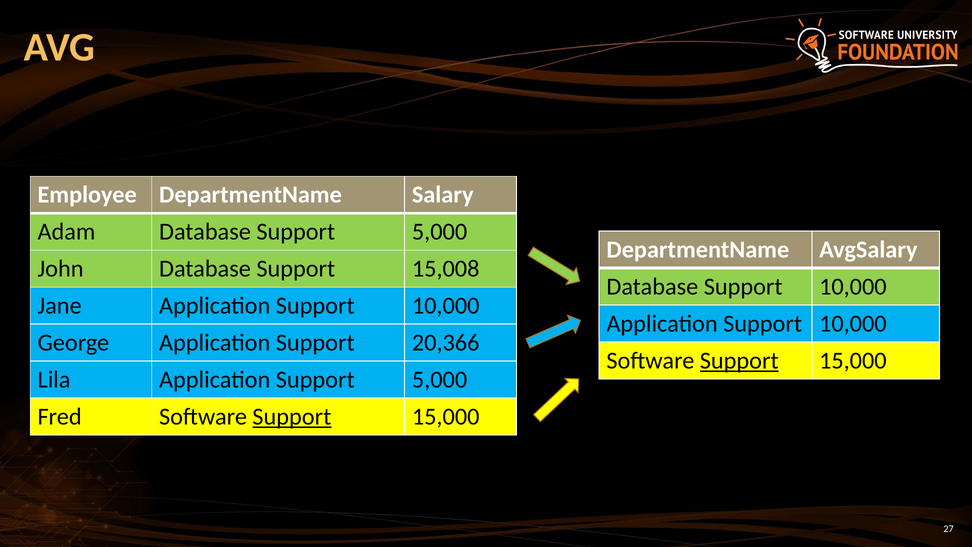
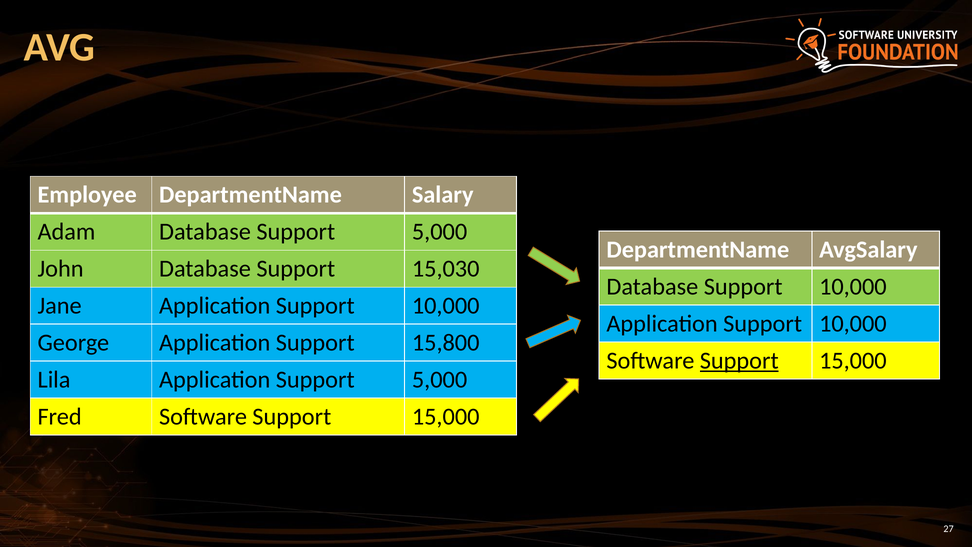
15,008: 15,008 -> 15,030 (446, 269)
20,366: 20,366 -> 15,800 (446, 343)
Support underline: present -> none (292, 417)
